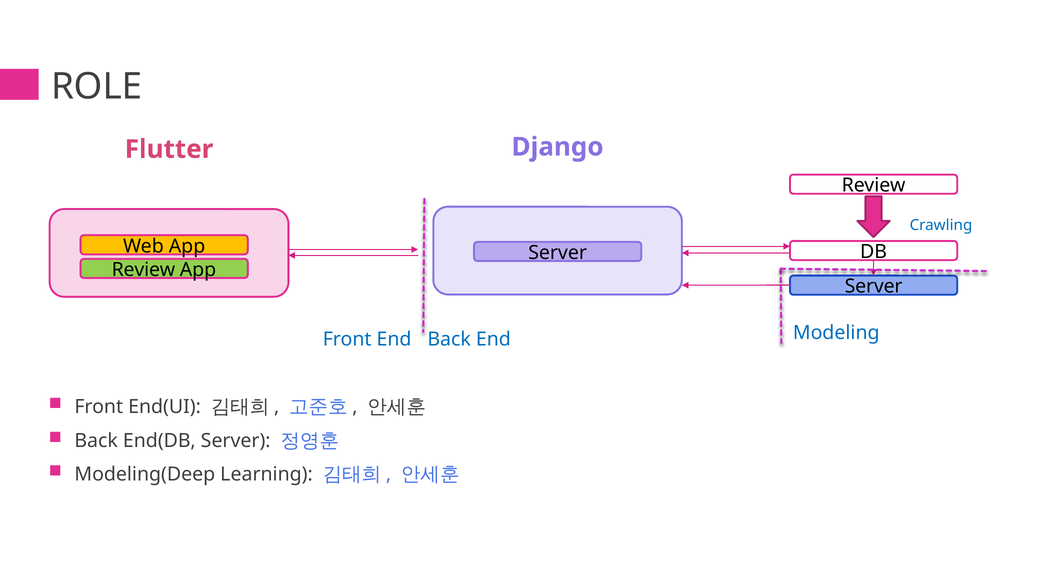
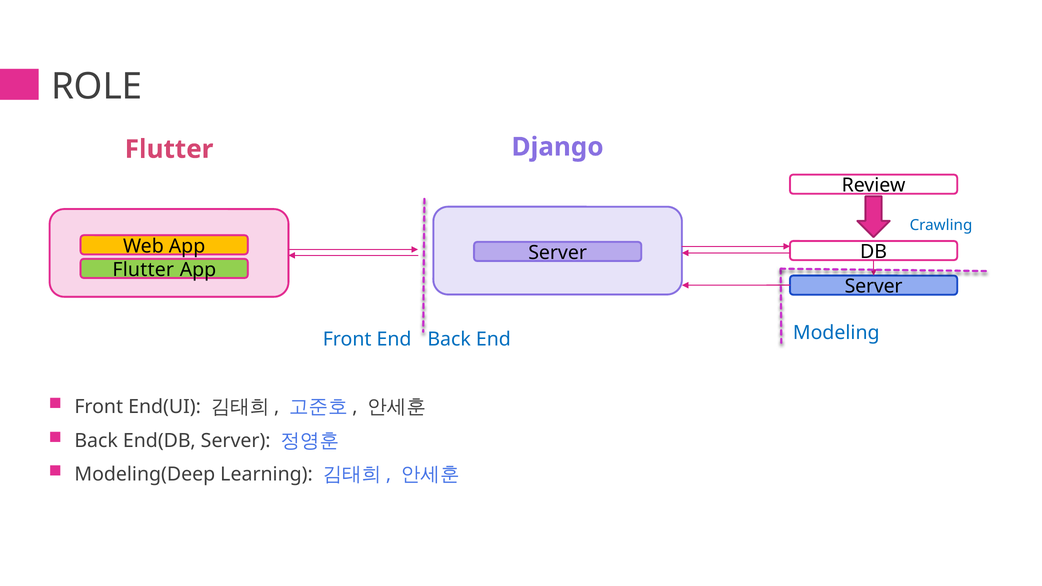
Review: Review -> Flutter (143, 270)
